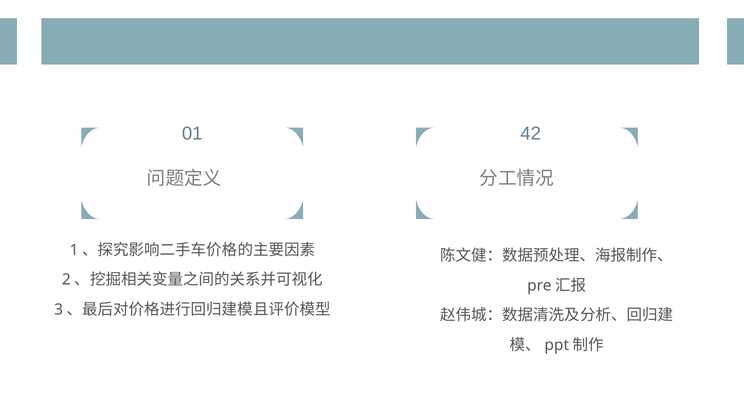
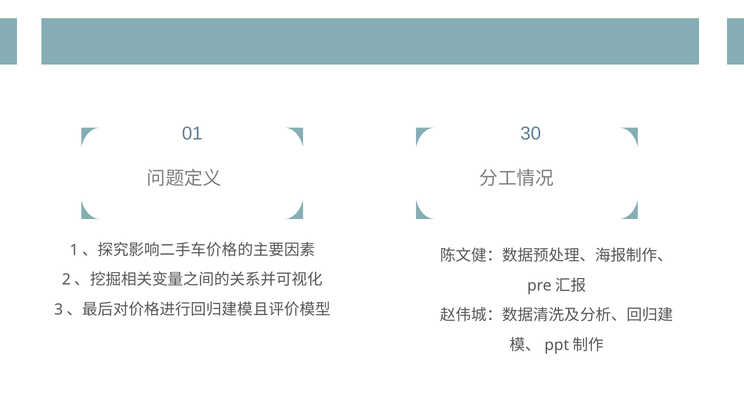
42: 42 -> 30 (531, 134)
